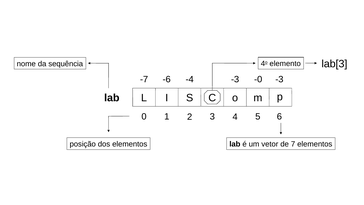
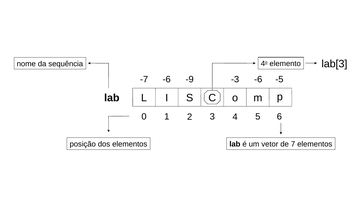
-4: -4 -> -9 (190, 79)
-3 -0: -0 -> -6 (258, 79)
-3: -3 -> -5 (279, 79)
